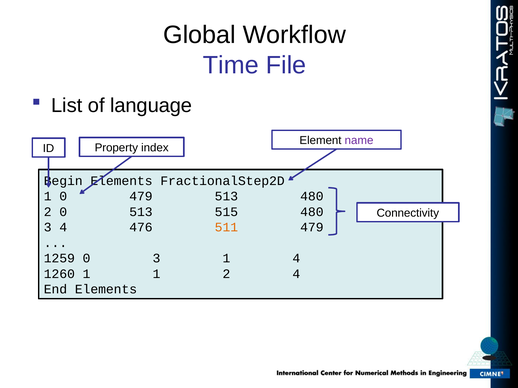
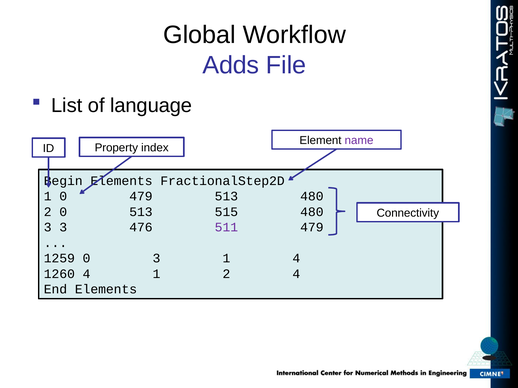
Time: Time -> Adds (231, 65)
3 4: 4 -> 3 (63, 228)
511 colour: orange -> purple (226, 228)
1260 1: 1 -> 4 (87, 274)
